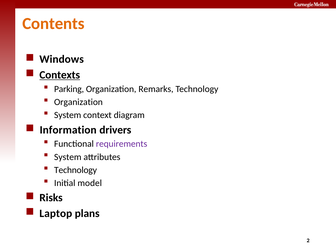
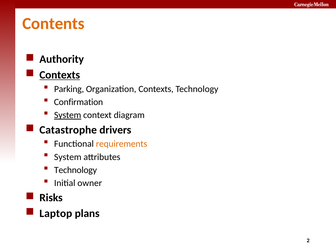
Windows: Windows -> Authority (62, 59)
Organization Remarks: Remarks -> Contexts (156, 89)
Organization: Organization -> Confirmation (78, 102)
System underline: none -> present (68, 115)
Information: Information -> Catastrophe (68, 130)
requirements colour: purple -> orange (122, 144)
model: model -> owner (90, 183)
